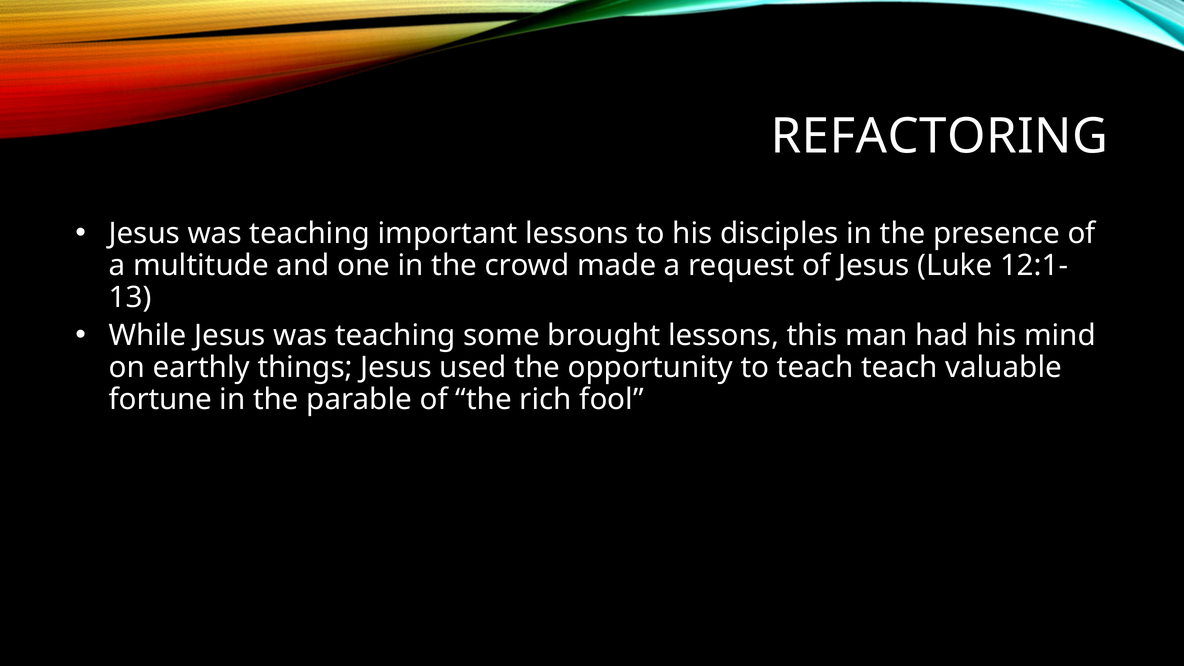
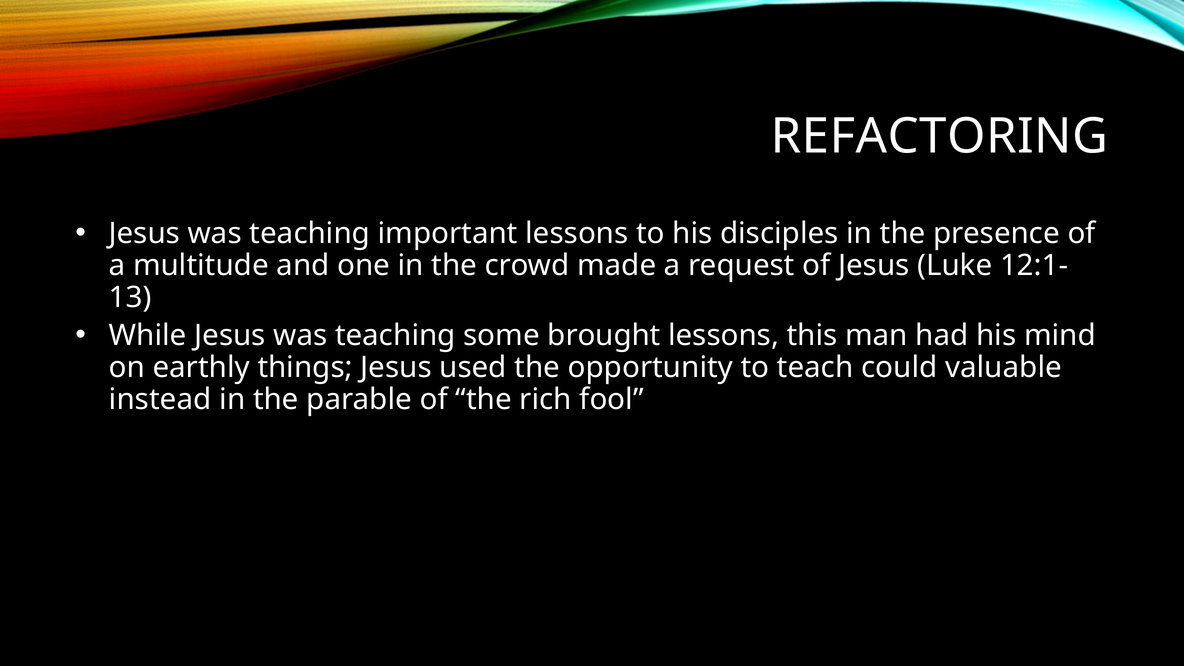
teach teach: teach -> could (899, 367)
fortune: fortune -> instead (160, 399)
